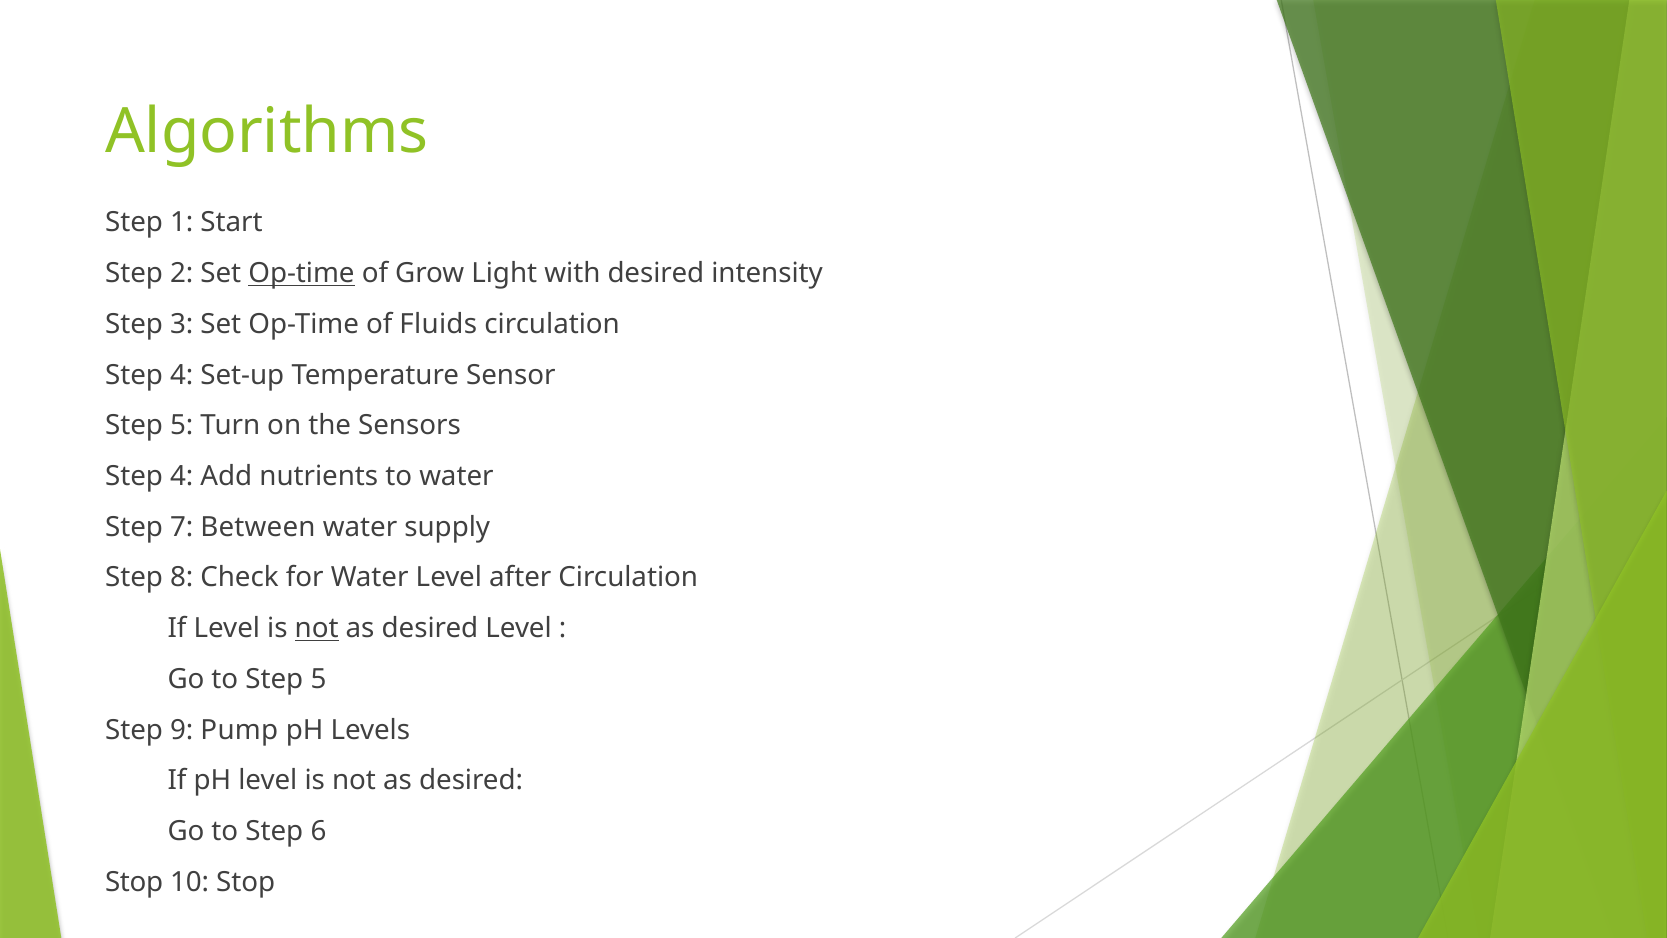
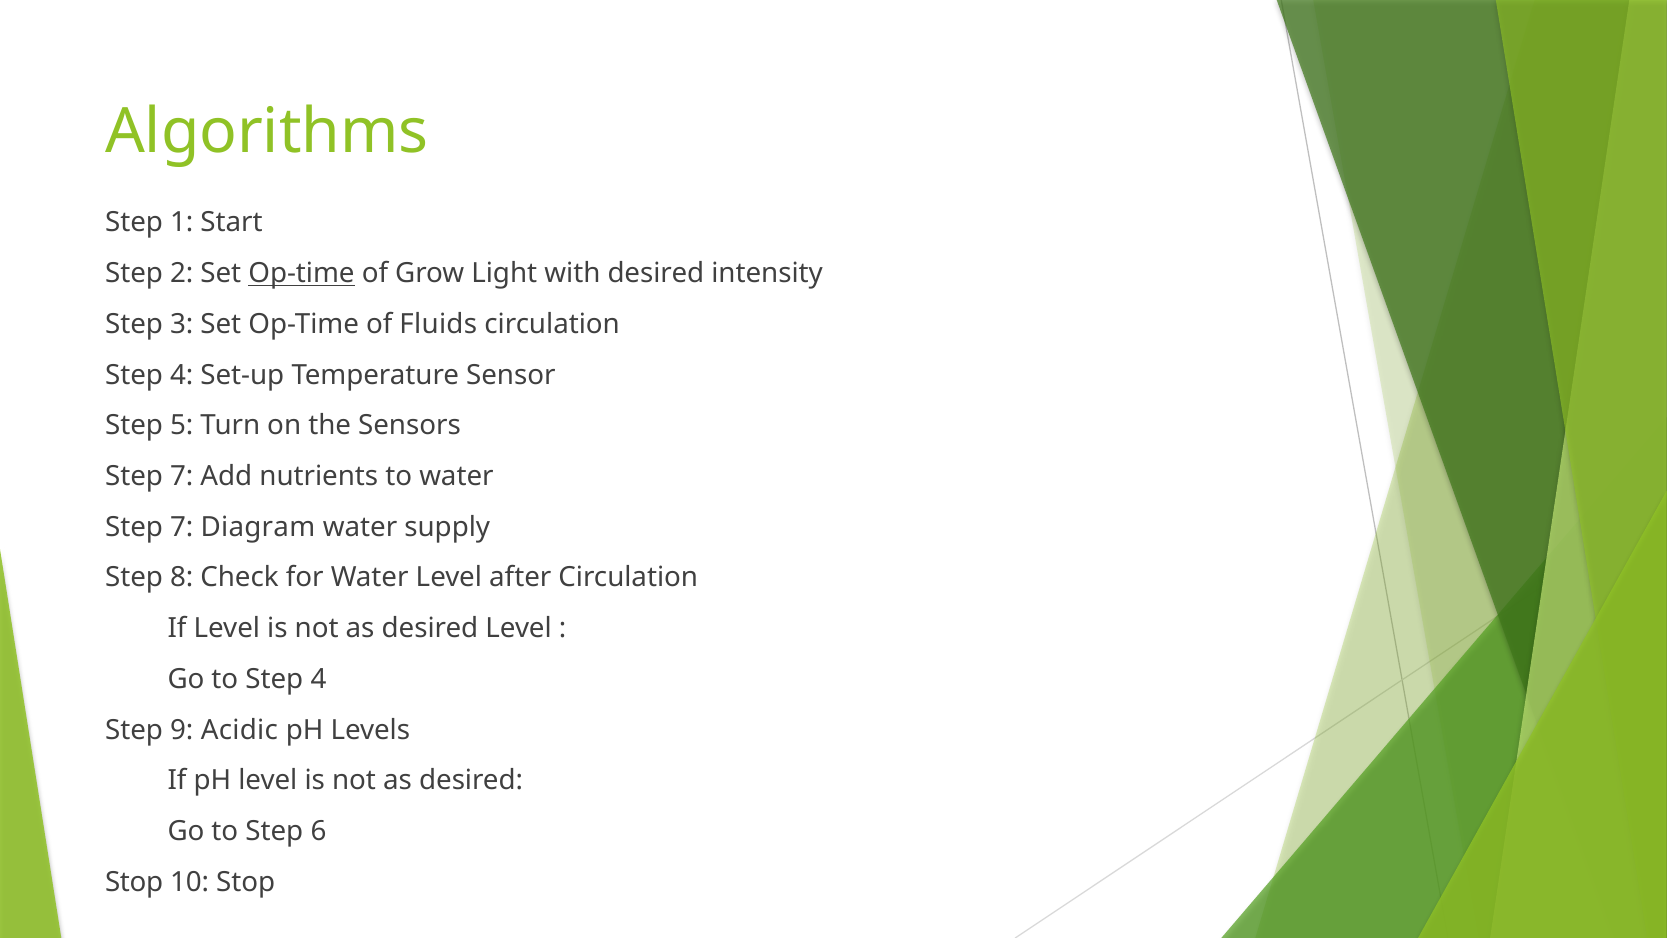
4: 4 -> 7 (182, 476)
Between: Between -> Diagram (258, 527)
not underline: present -> none (317, 628)
to Step 5: 5 -> 4 (318, 679)
Pump: Pump -> Acidic (239, 730)
